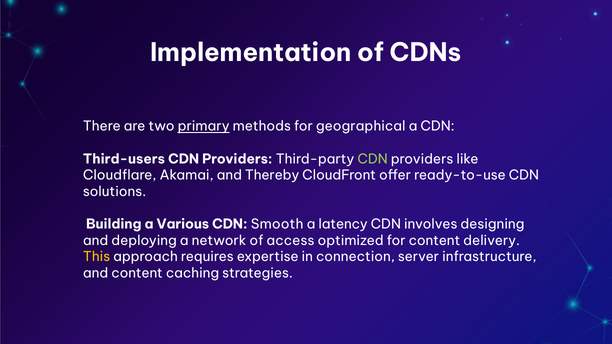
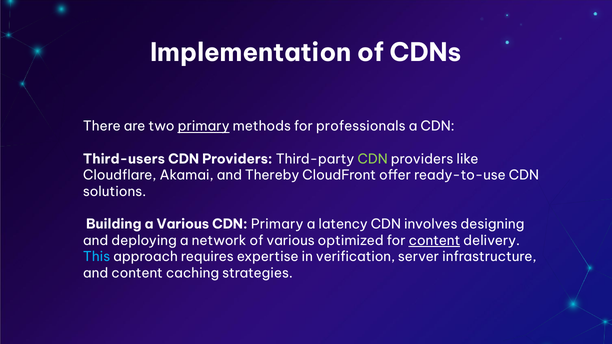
geographical: geographical -> professionals (361, 127)
CDN Smooth: Smooth -> Primary (277, 224)
of access: access -> various (291, 241)
content underline: none -> present (435, 241)
This colour: yellow -> light blue (97, 257)
connection: connection -> verification (356, 257)
